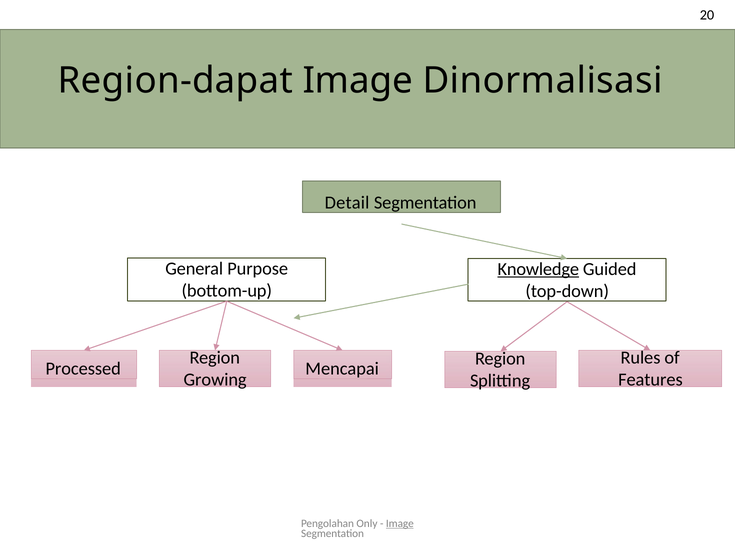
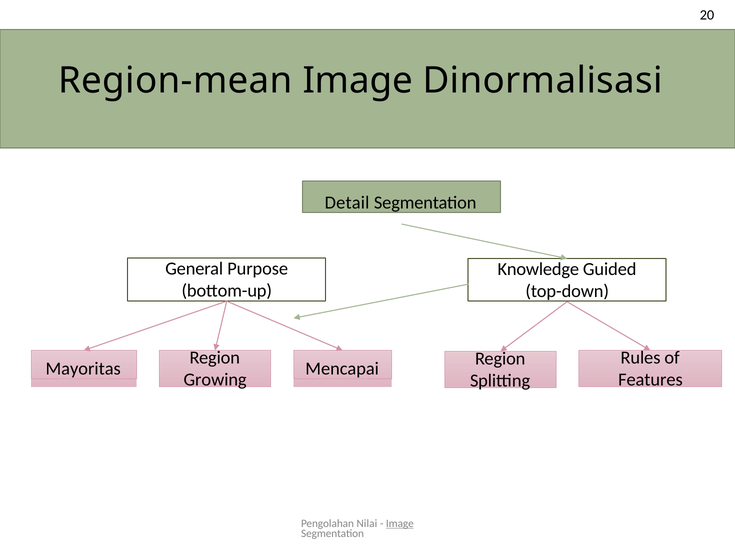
Region-dapat: Region-dapat -> Region-mean (175, 81)
Knowledge underline: present -> none (538, 269)
Processed: Processed -> Mayoritas (83, 369)
Only: Only -> Nilai (367, 524)
